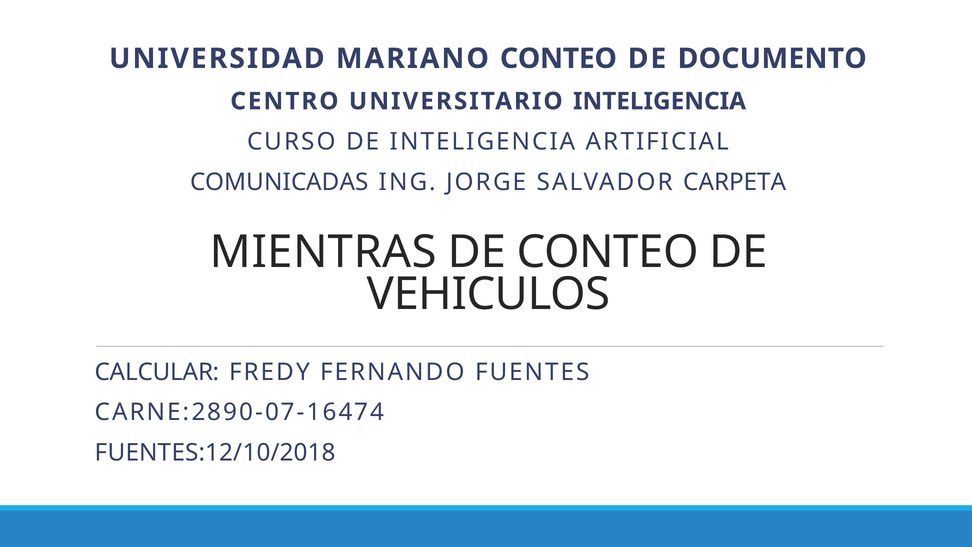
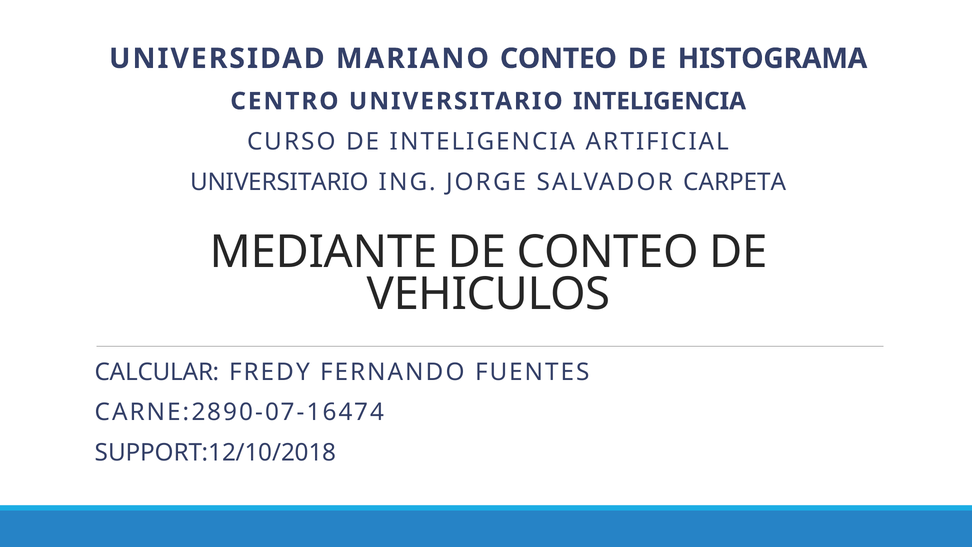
DOCUMENTO: DOCUMENTO -> HISTOGRAMA (772, 59)
COMUNICADAS: COMUNICADAS -> UNIVERSITARIO (279, 182)
MIENTRAS: MIENTRAS -> MEDIANTE (324, 252)
FUENTES:12/10/2018: FUENTES:12/10/2018 -> SUPPORT:12/10/2018 (216, 453)
